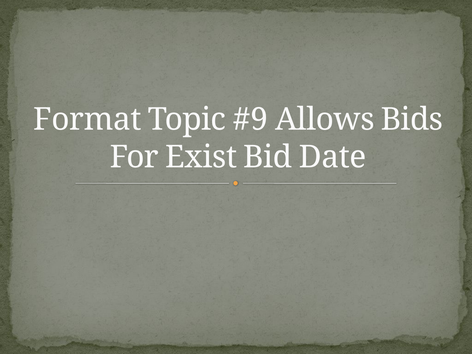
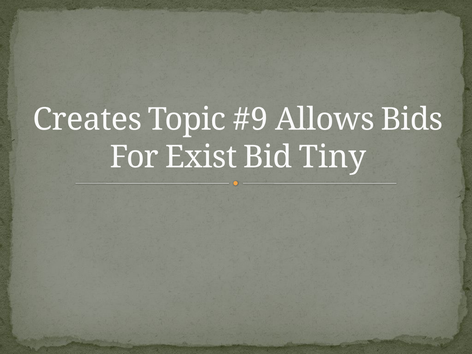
Format: Format -> Creates (87, 119)
Date: Date -> Tiny (332, 157)
